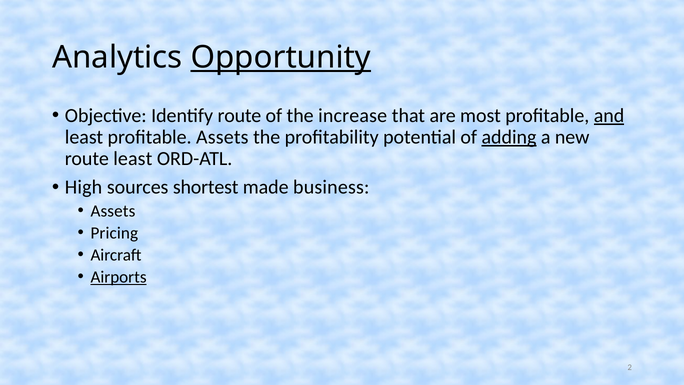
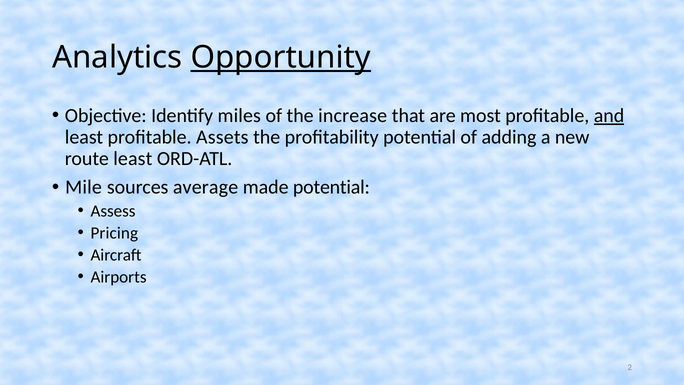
Identify route: route -> miles (239, 116)
adding underline: present -> none (509, 137)
High: High -> Mile (84, 187)
shortest: shortest -> average (206, 187)
made business: business -> potential (331, 187)
Assets: Assets -> Assess (113, 211)
Airports underline: present -> none (119, 277)
